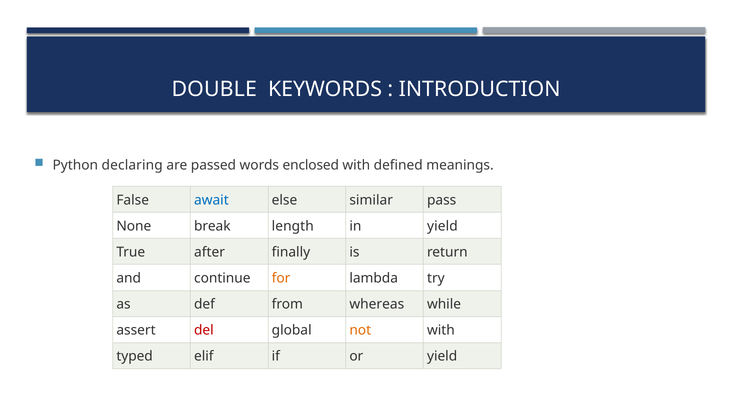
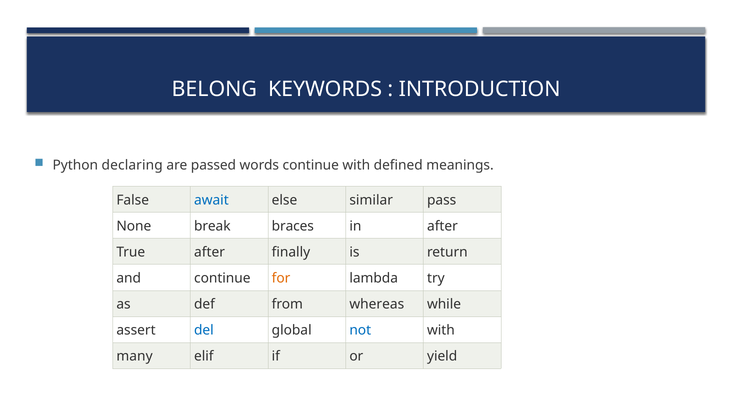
DOUBLE: DOUBLE -> BELONG (214, 89)
words enclosed: enclosed -> continue (311, 165)
length: length -> braces (293, 226)
in yield: yield -> after (442, 226)
del colour: red -> blue (204, 330)
not colour: orange -> blue (360, 330)
typed: typed -> many (135, 356)
